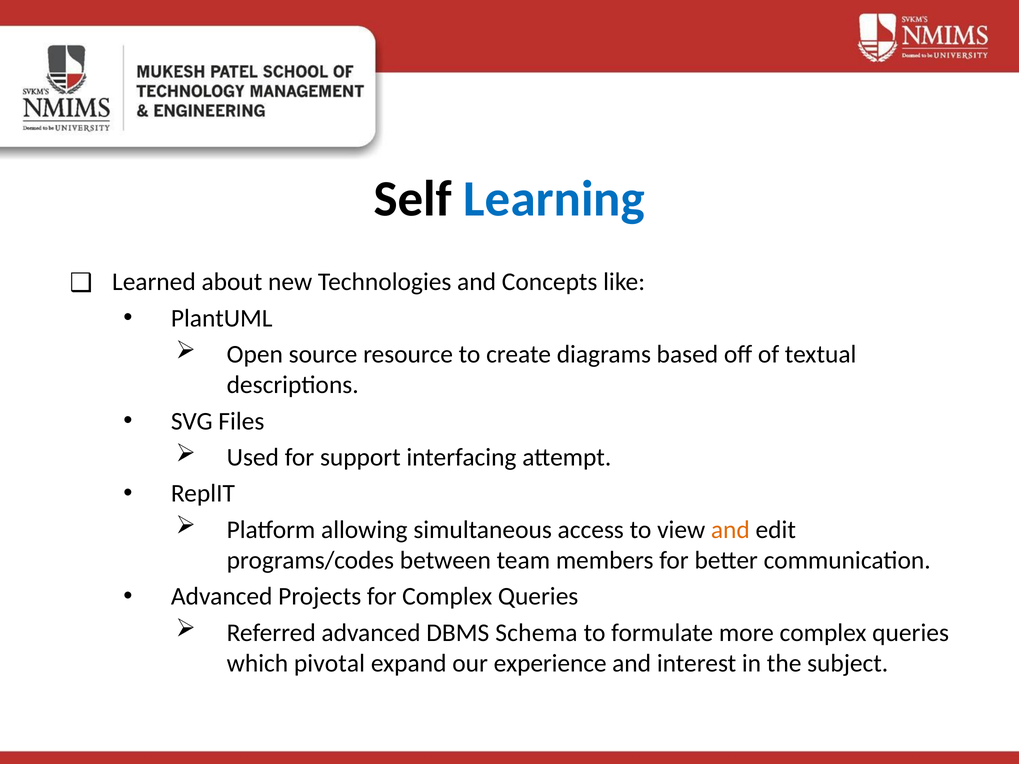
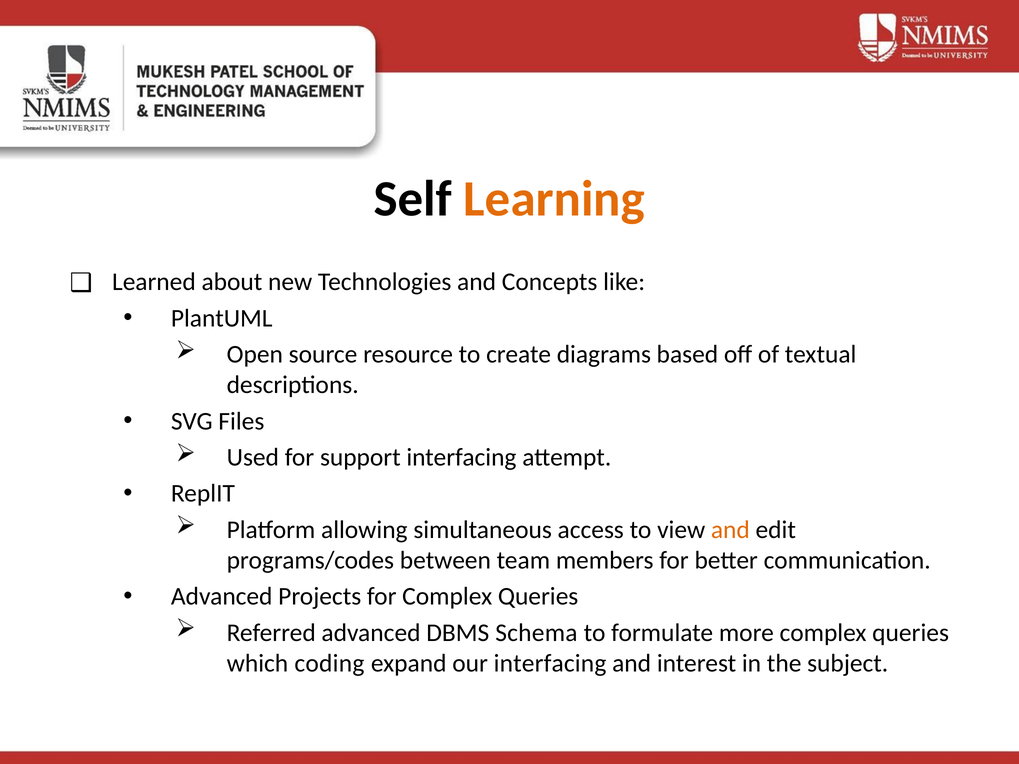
Learning colour: blue -> orange (554, 199)
pivotal: pivotal -> coding (329, 664)
our experience: experience -> interfacing (550, 664)
